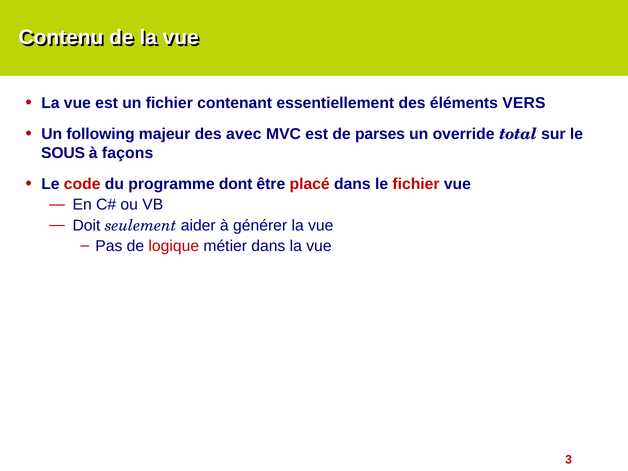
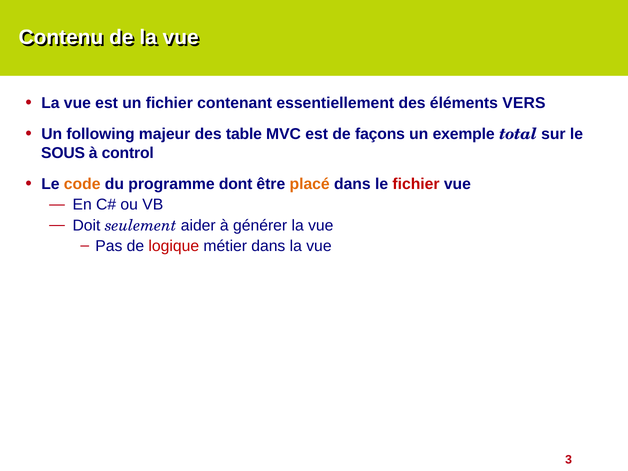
avec: avec -> table (244, 134)
parses: parses -> façons (380, 134)
override: override -> exemple (464, 134)
façons: façons -> control (128, 153)
code colour: red -> orange (82, 184)
placé colour: red -> orange (310, 184)
